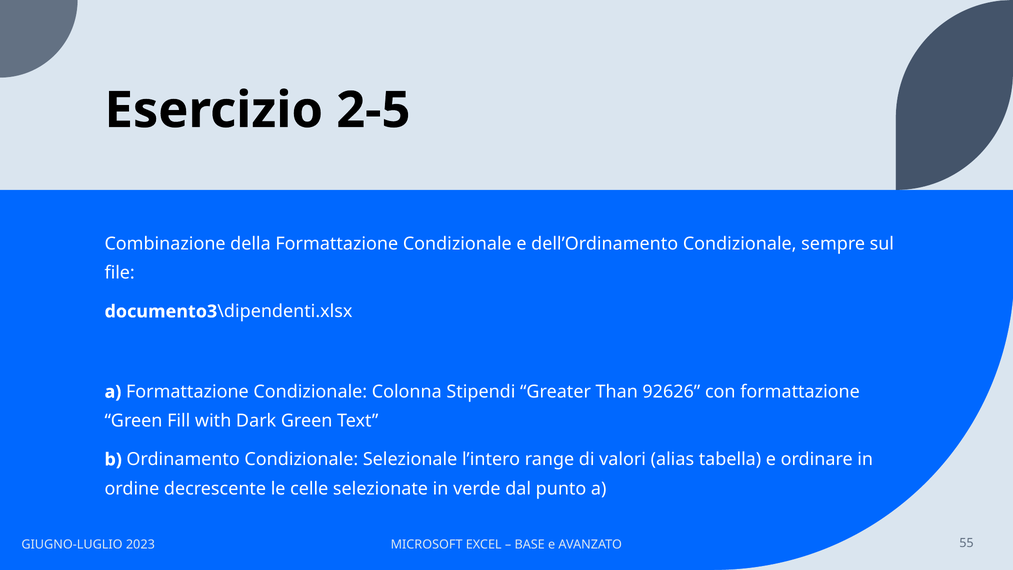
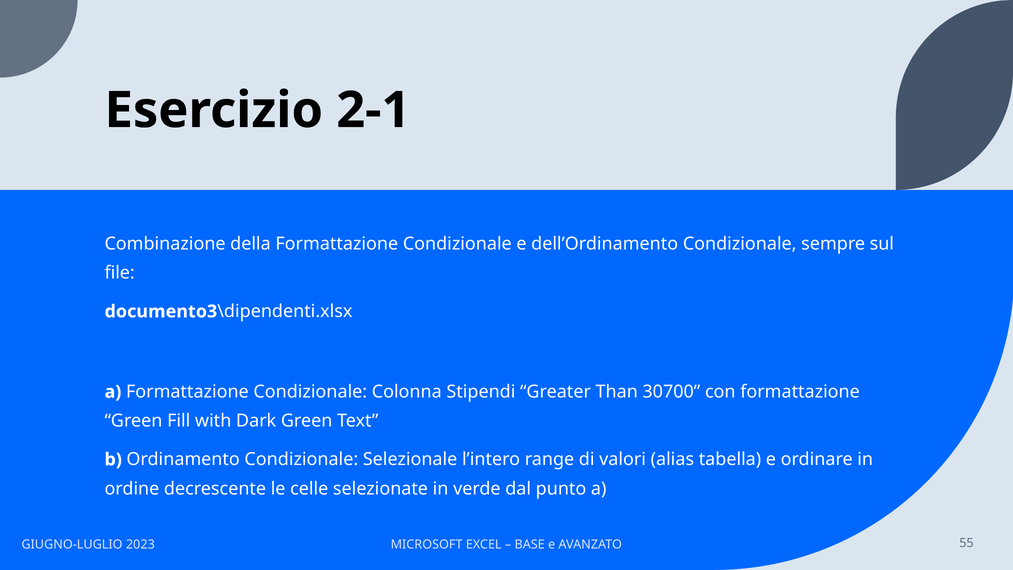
2-5: 2-5 -> 2-1 (373, 110)
92626: 92626 -> 30700 (671, 392)
